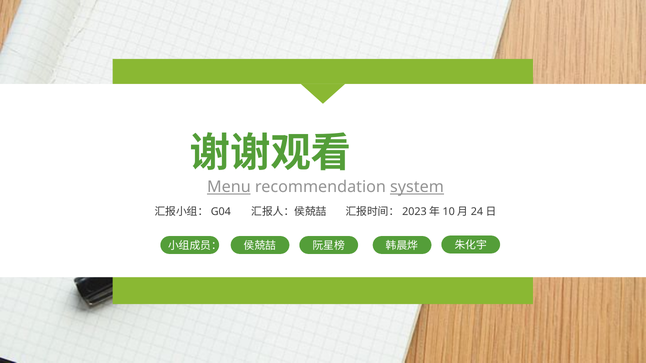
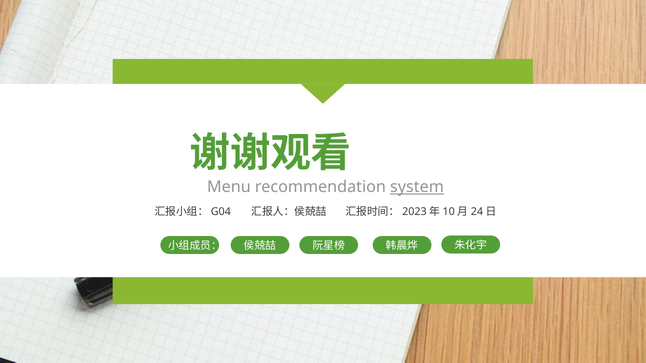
Menu underline: present -> none (229, 187)
